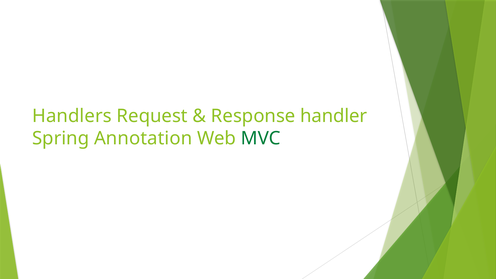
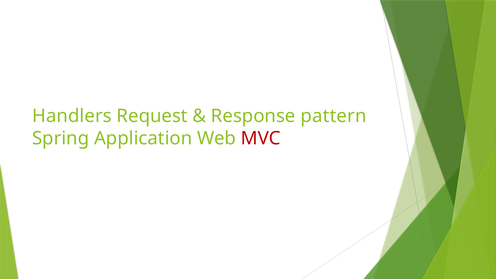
handler: handler -> pattern (334, 116)
Annotation: Annotation -> Application (143, 139)
MVC colour: green -> red (261, 139)
